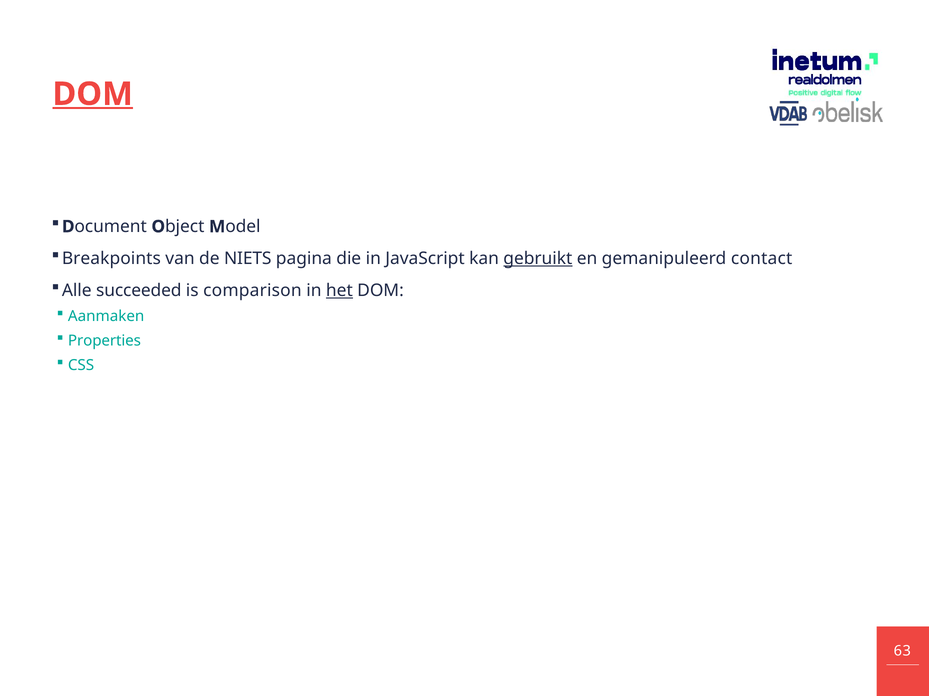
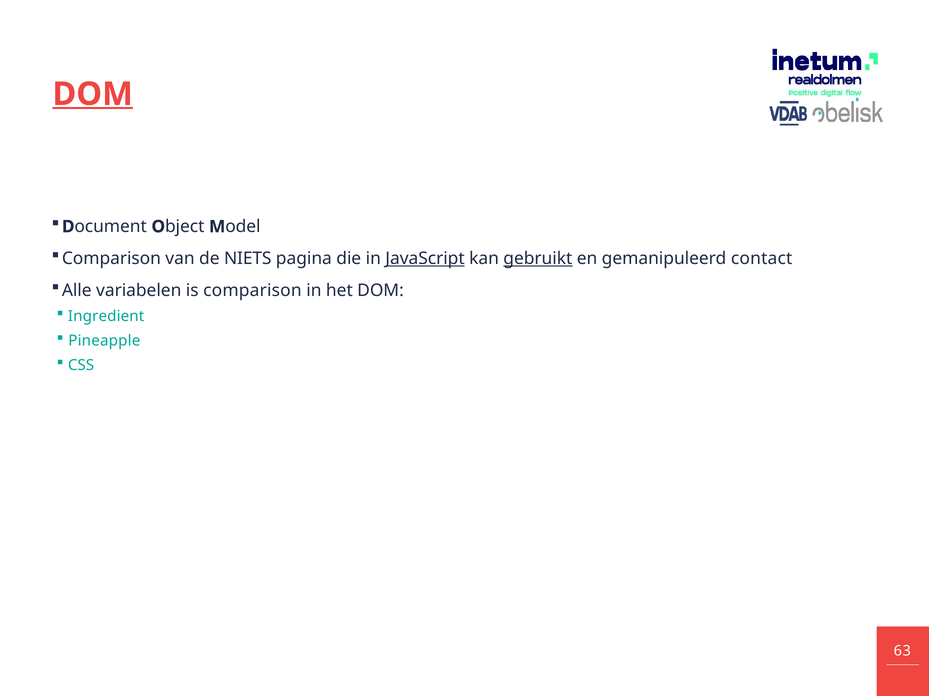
Breakpoints: Breakpoints -> Comparison (111, 259)
JavaScript underline: none -> present (425, 259)
succeeded: succeeded -> variabelen (139, 291)
het underline: present -> none (339, 291)
Aanmaken: Aanmaken -> Ingredient (106, 316)
Properties: Properties -> Pineapple (104, 341)
